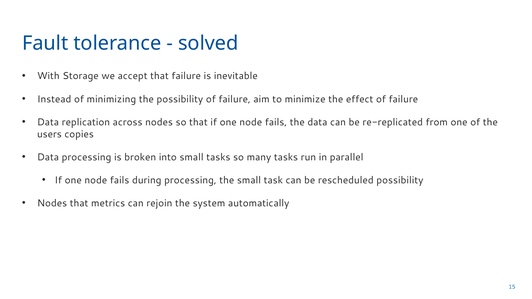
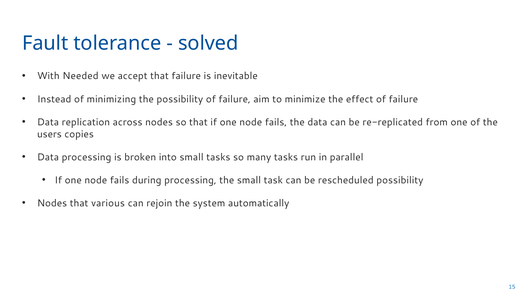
Storage: Storage -> Needed (80, 76)
metrics: metrics -> various (108, 203)
